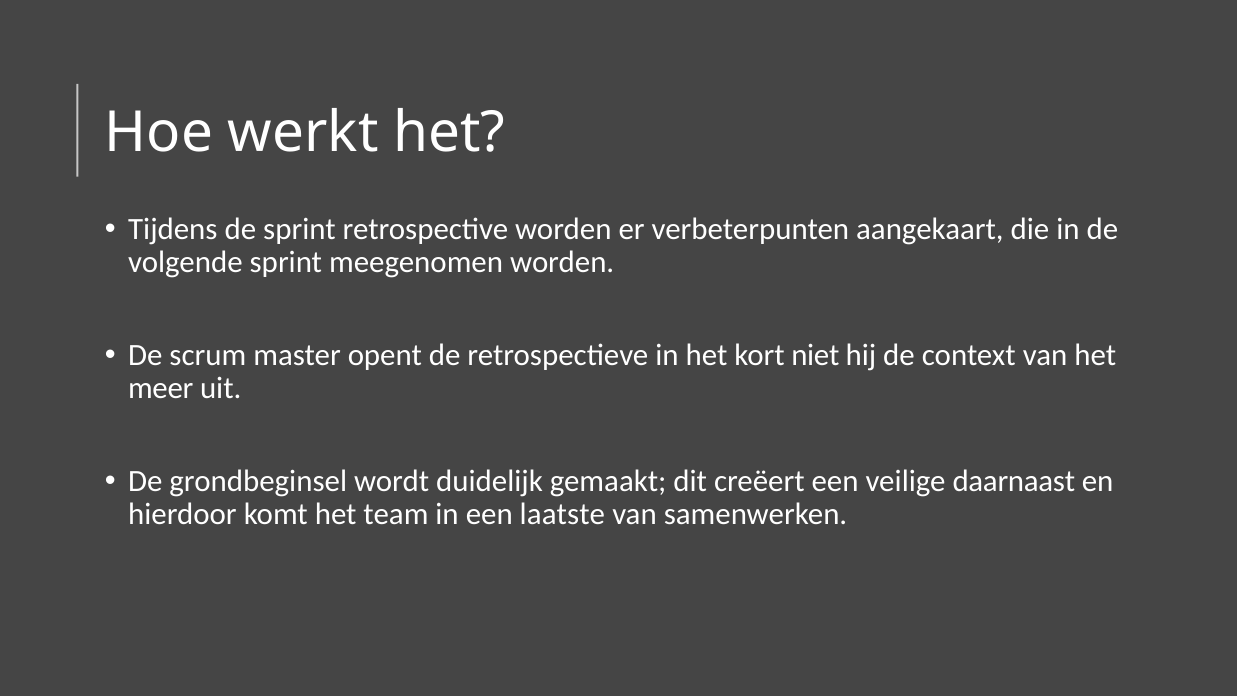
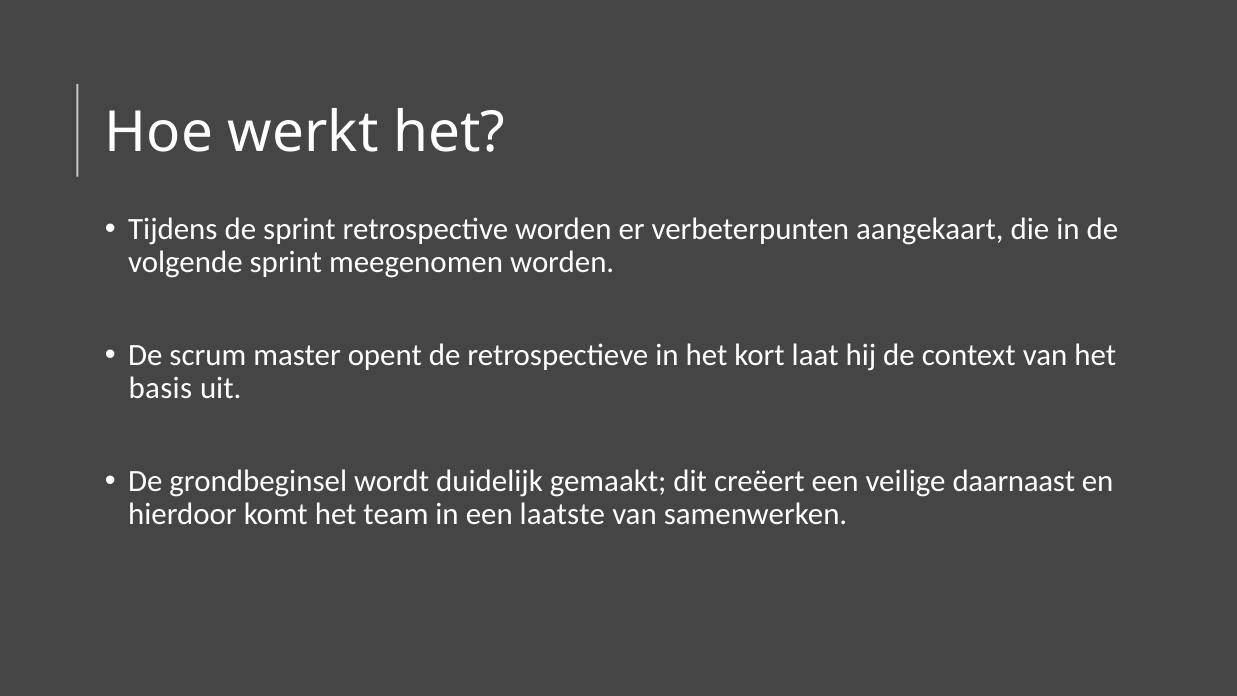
niet: niet -> laat (815, 355)
meer: meer -> basis (160, 389)
